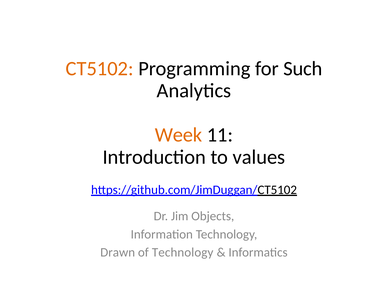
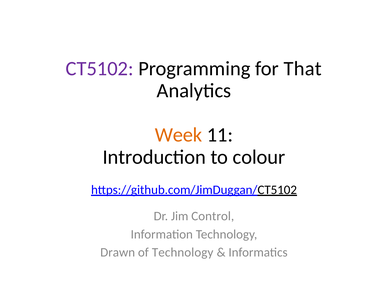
CT5102 colour: orange -> purple (100, 69)
Such: Such -> That (303, 69)
values: values -> colour (259, 157)
Objects: Objects -> Control (213, 216)
